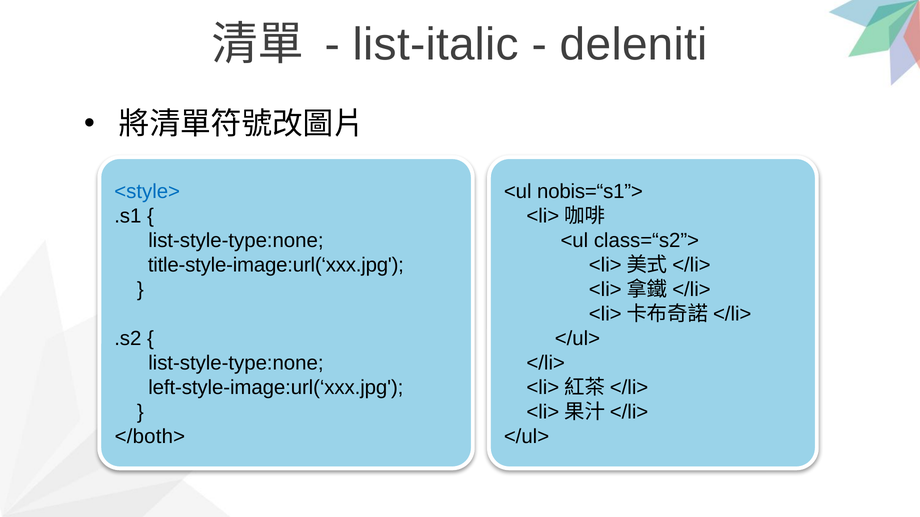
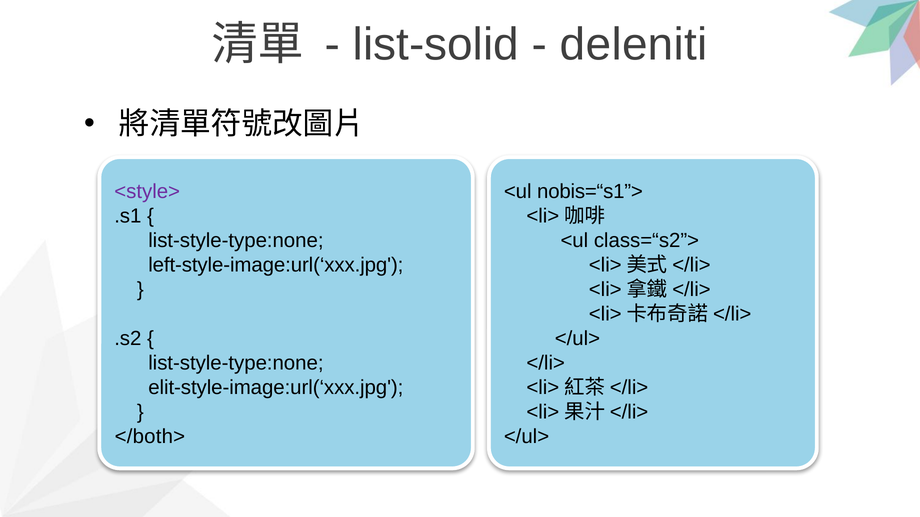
list-italic: list-italic -> list-solid (436, 45)
<style> colour: blue -> purple (147, 192)
title-style-image:url(‘xxx.jpg: title-style-image:url(‘xxx.jpg -> left-style-image:url(‘xxx.jpg (276, 265)
left-style-image:url(‘xxx.jpg: left-style-image:url(‘xxx.jpg -> elit-style-image:url(‘xxx.jpg (276, 388)
